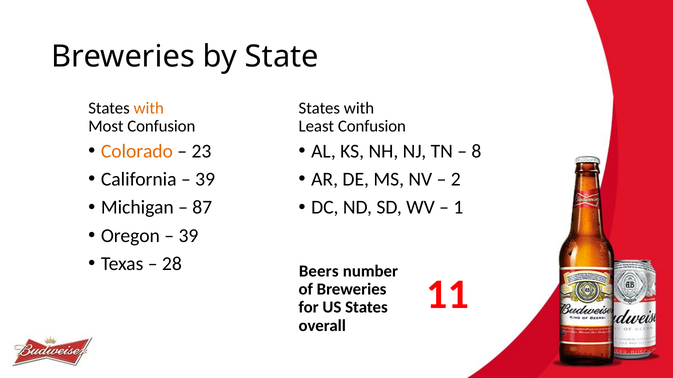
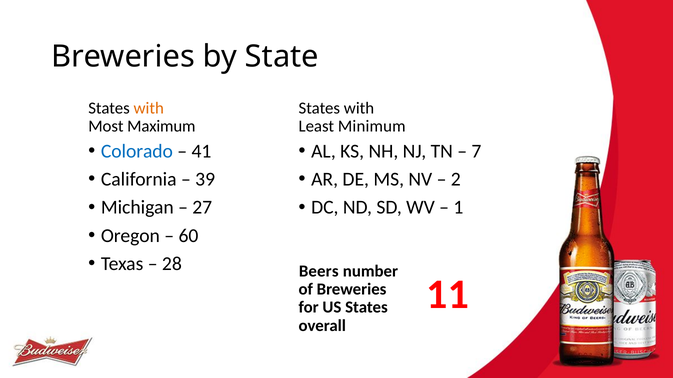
Most Confusion: Confusion -> Maximum (161, 127)
Least Confusion: Confusion -> Minimum (372, 127)
Colorado colour: orange -> blue (137, 151)
23: 23 -> 41 (201, 151)
8: 8 -> 7 (476, 151)
87: 87 -> 27 (202, 208)
39: 39 -> 60 (188, 236)
